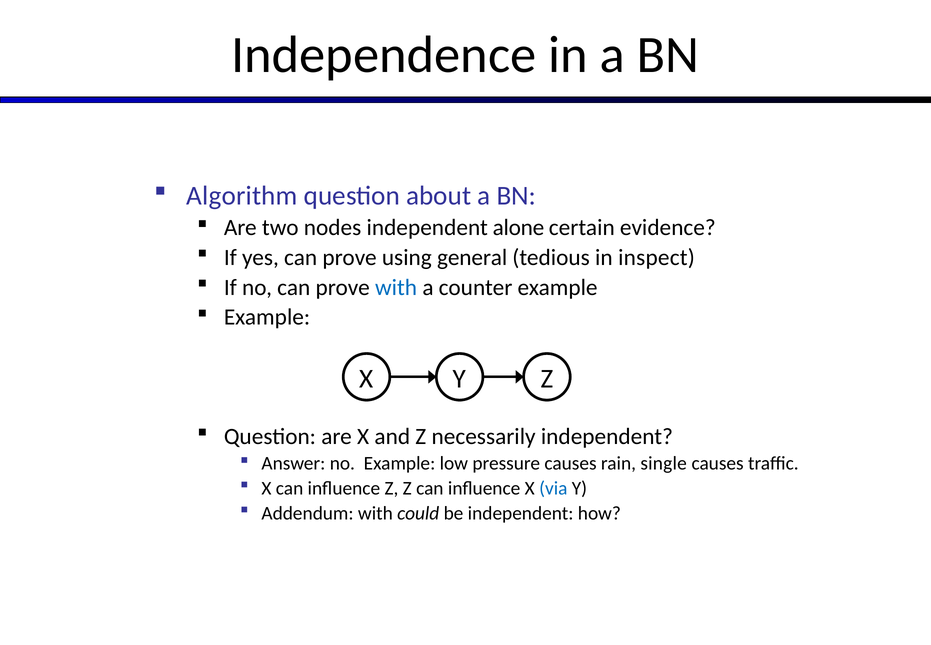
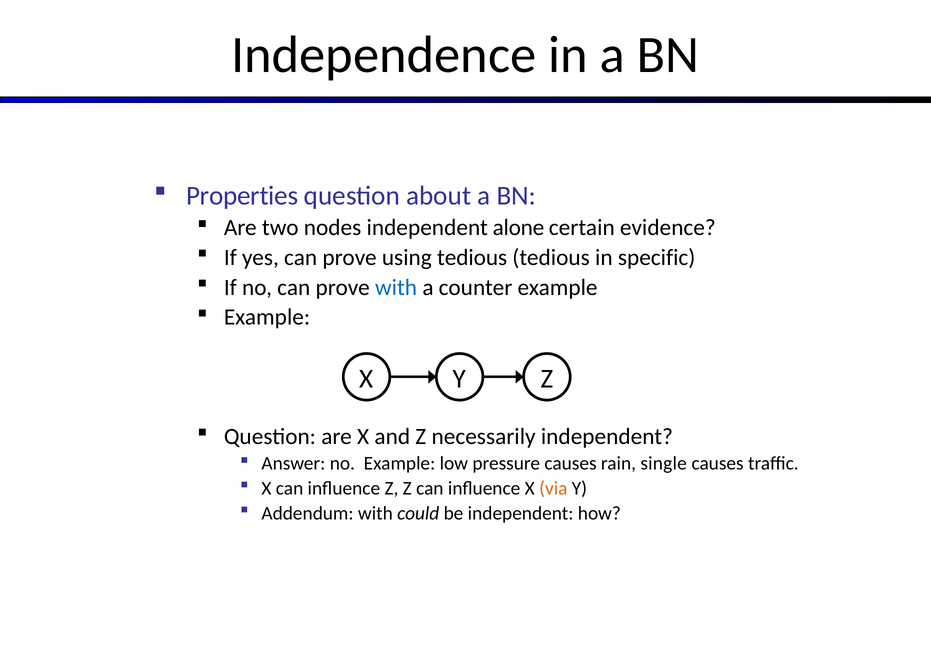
Algorithm: Algorithm -> Properties (242, 196)
using general: general -> tedious (472, 257)
inspect: inspect -> specific (657, 257)
via colour: blue -> orange (553, 488)
